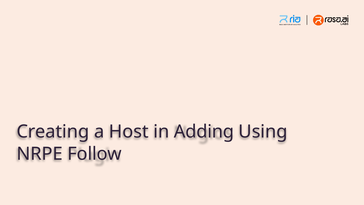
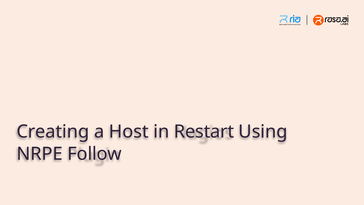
Adding: Adding -> Restart (204, 132)
